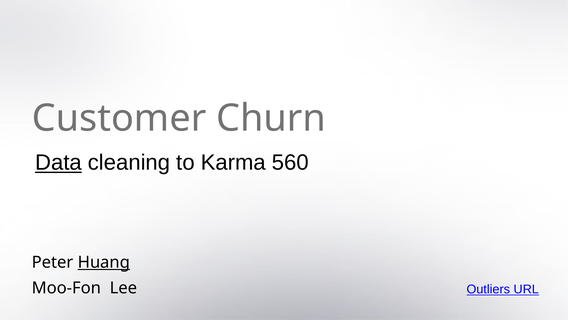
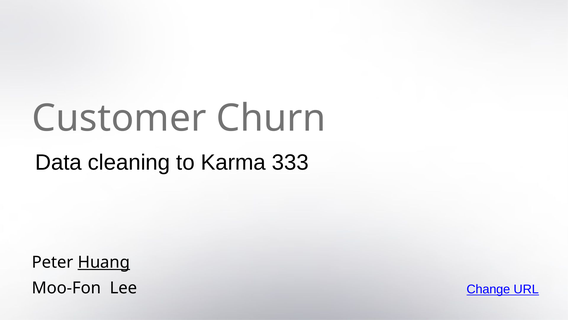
Data underline: present -> none (58, 162)
560: 560 -> 333 (290, 162)
Outliers: Outliers -> Change (488, 289)
